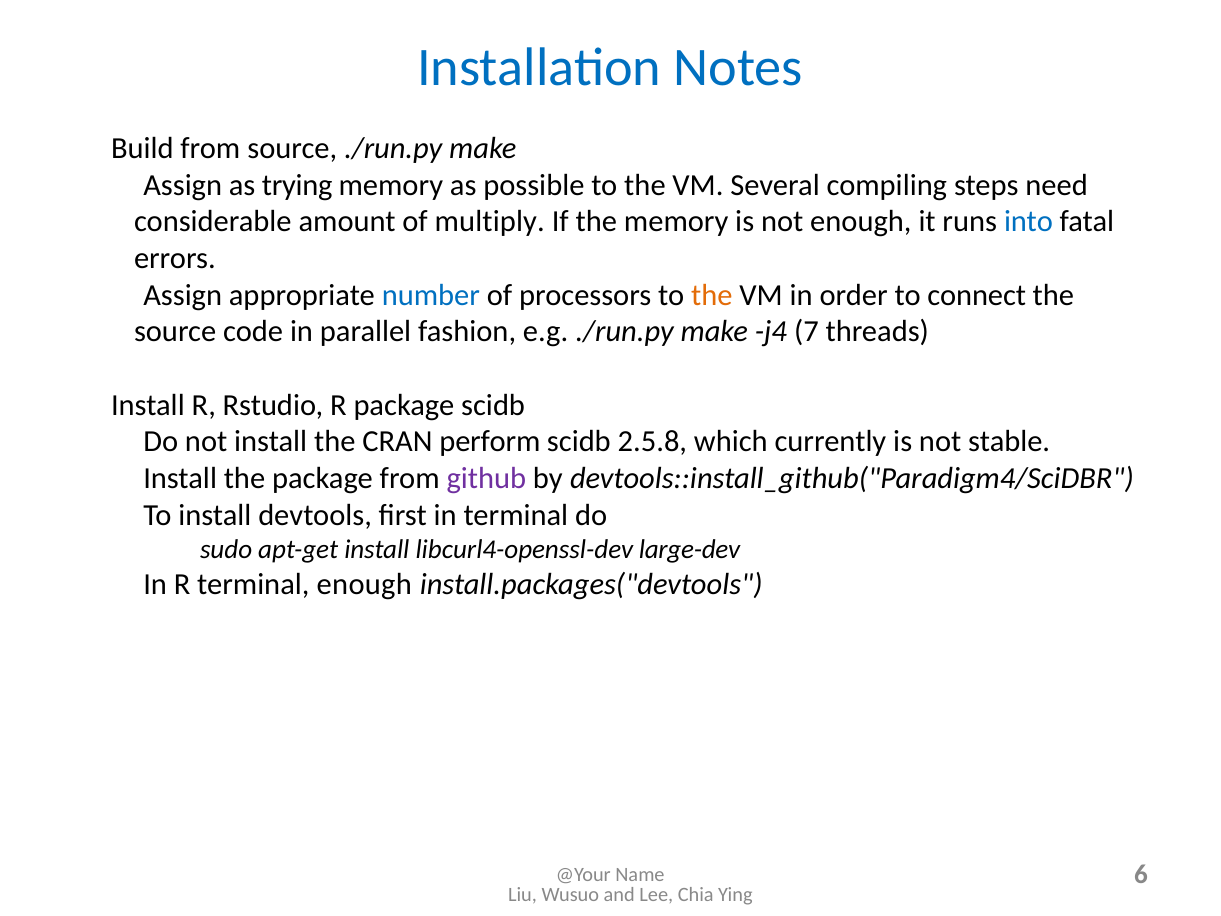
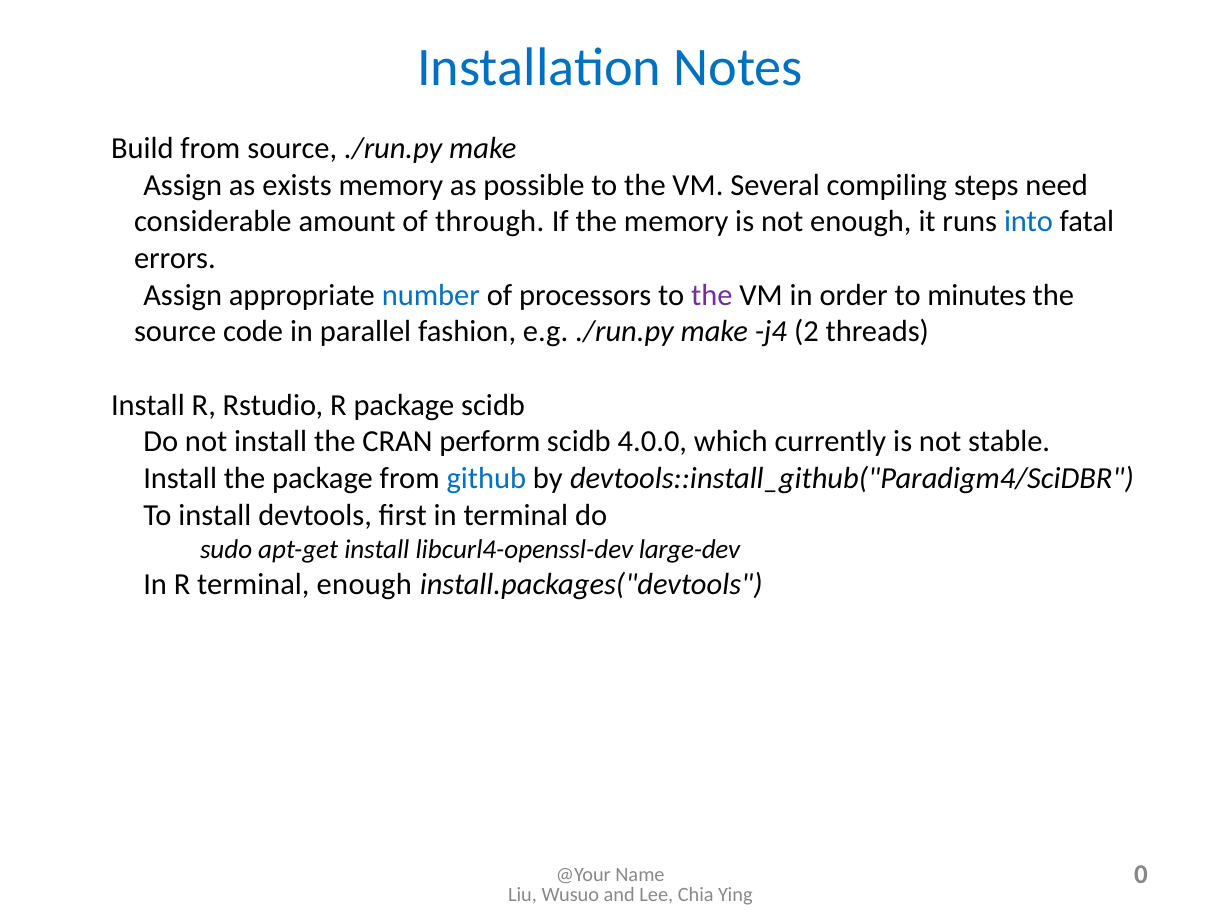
trying: trying -> exists (297, 185)
multiply: multiply -> through (490, 222)
the colour: orange -> purple (712, 295)
connect: connect -> minutes (977, 295)
7: 7 -> 2 (806, 332)
2.5.8: 2.5.8 -> 4.0.0 (652, 442)
github colour: purple -> blue (486, 478)
6: 6 -> 0 (1141, 875)
